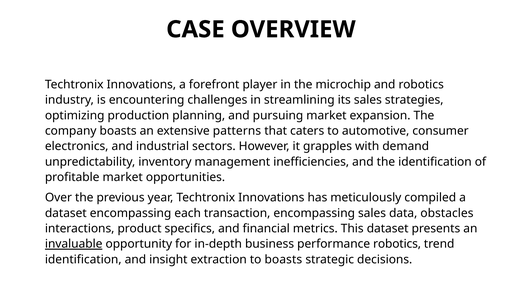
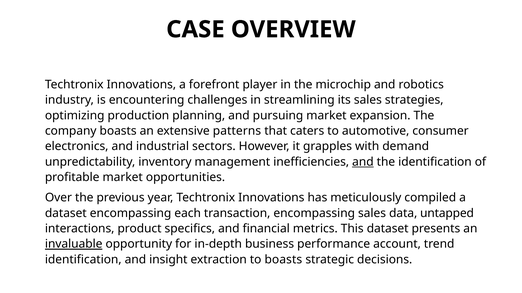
and underline: none -> present (363, 162)
obstacles: obstacles -> untapped (447, 214)
performance robotics: robotics -> account (397, 245)
